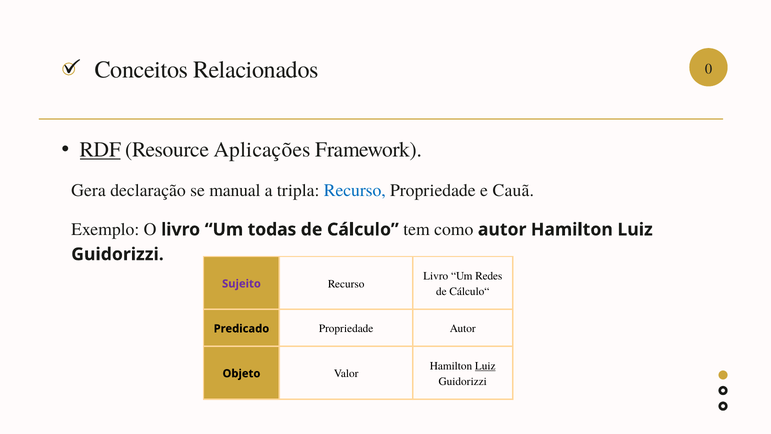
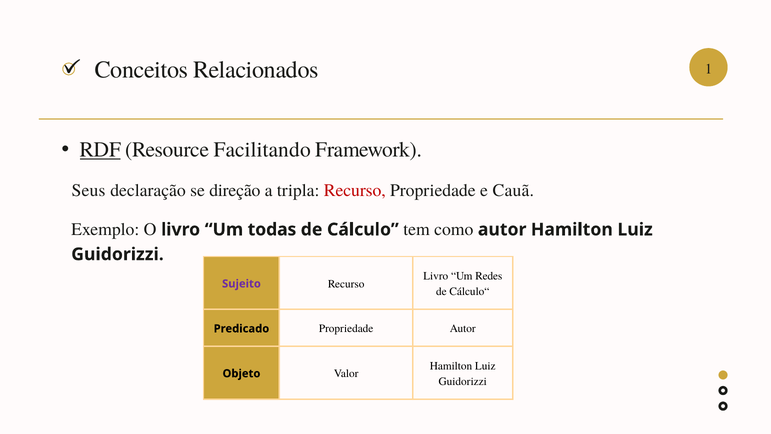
0: 0 -> 1 (709, 69)
Aplicações: Aplicações -> Facilitando (262, 150)
Gera: Gera -> Seus (88, 190)
manual: manual -> direção (235, 190)
Recurso colour: blue -> red (355, 190)
Luiz underline: present -> none (485, 366)
